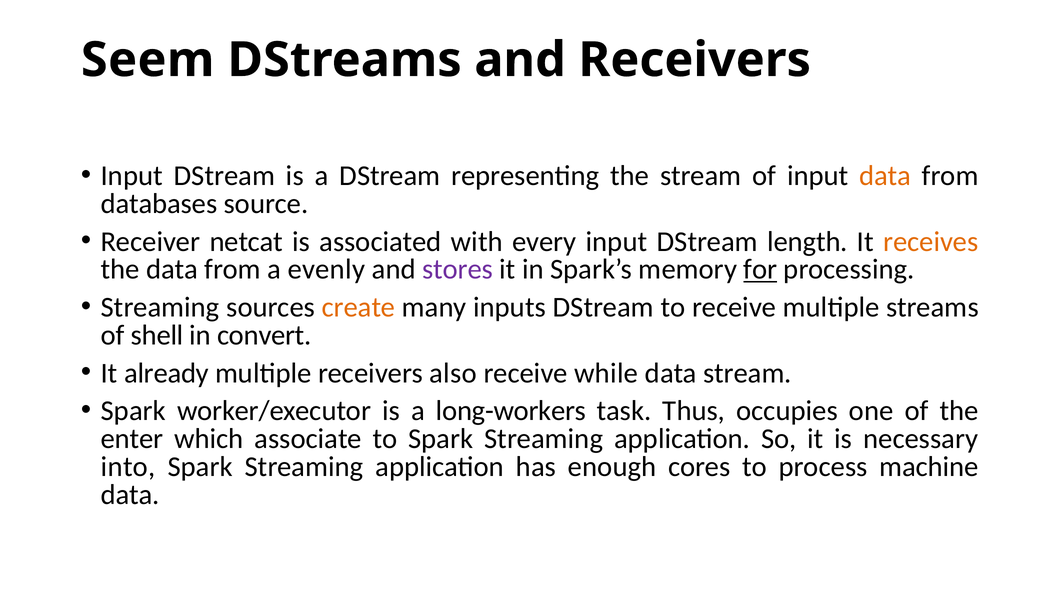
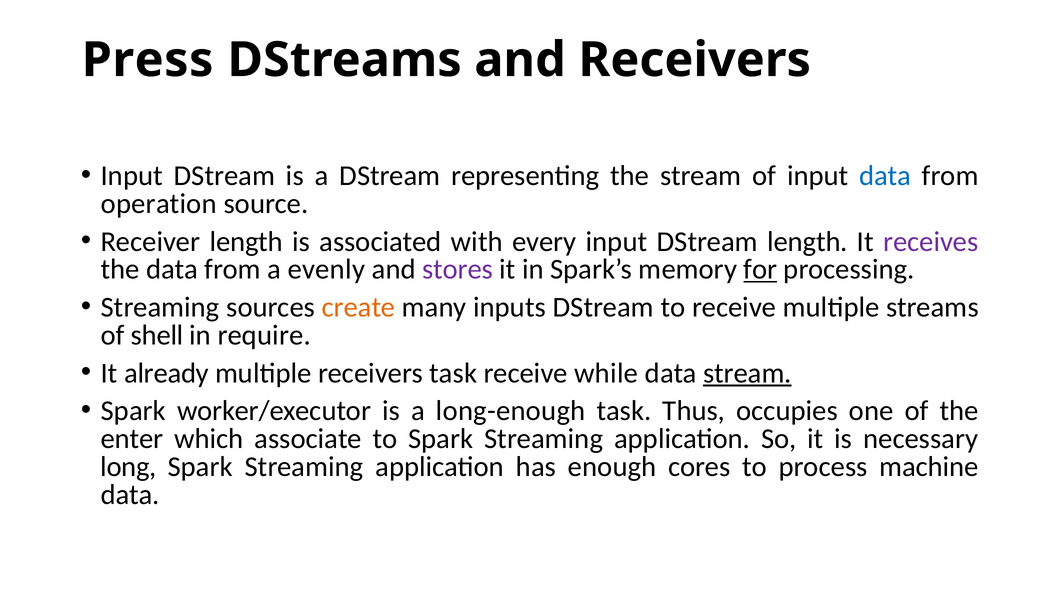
Seem: Seem -> Press (148, 60)
data colour: orange -> blue (885, 176)
databases: databases -> operation (159, 204)
Receiver netcat: netcat -> length (246, 241)
receives colour: orange -> purple (931, 241)
convert: convert -> require (264, 335)
receivers also: also -> task (453, 373)
stream underline: none -> present (747, 373)
long-workers: long-workers -> long-enough (511, 411)
into: into -> long (128, 467)
